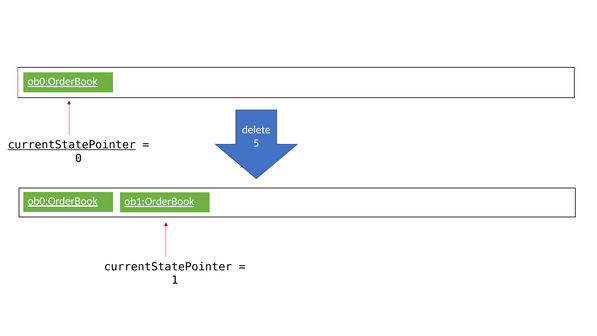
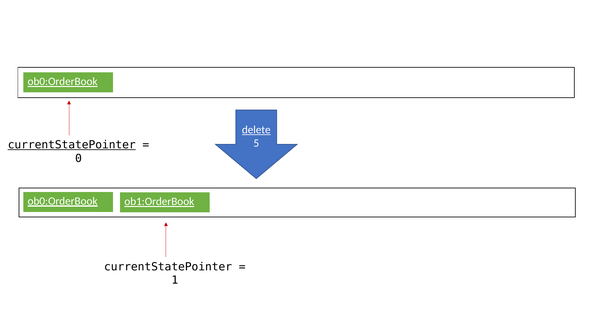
delete underline: none -> present (256, 130)
